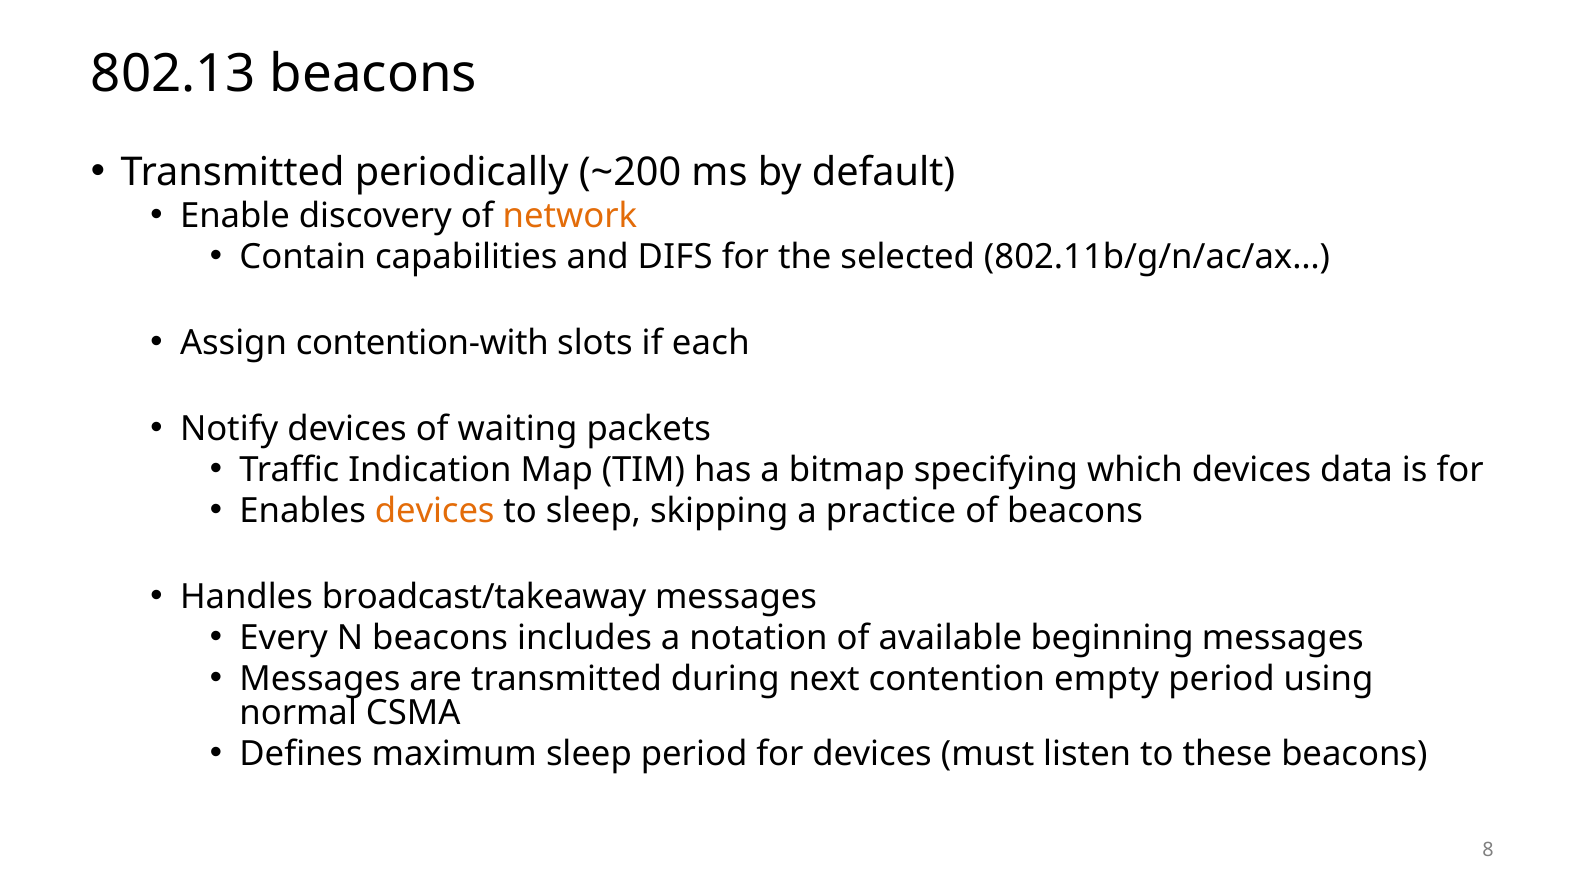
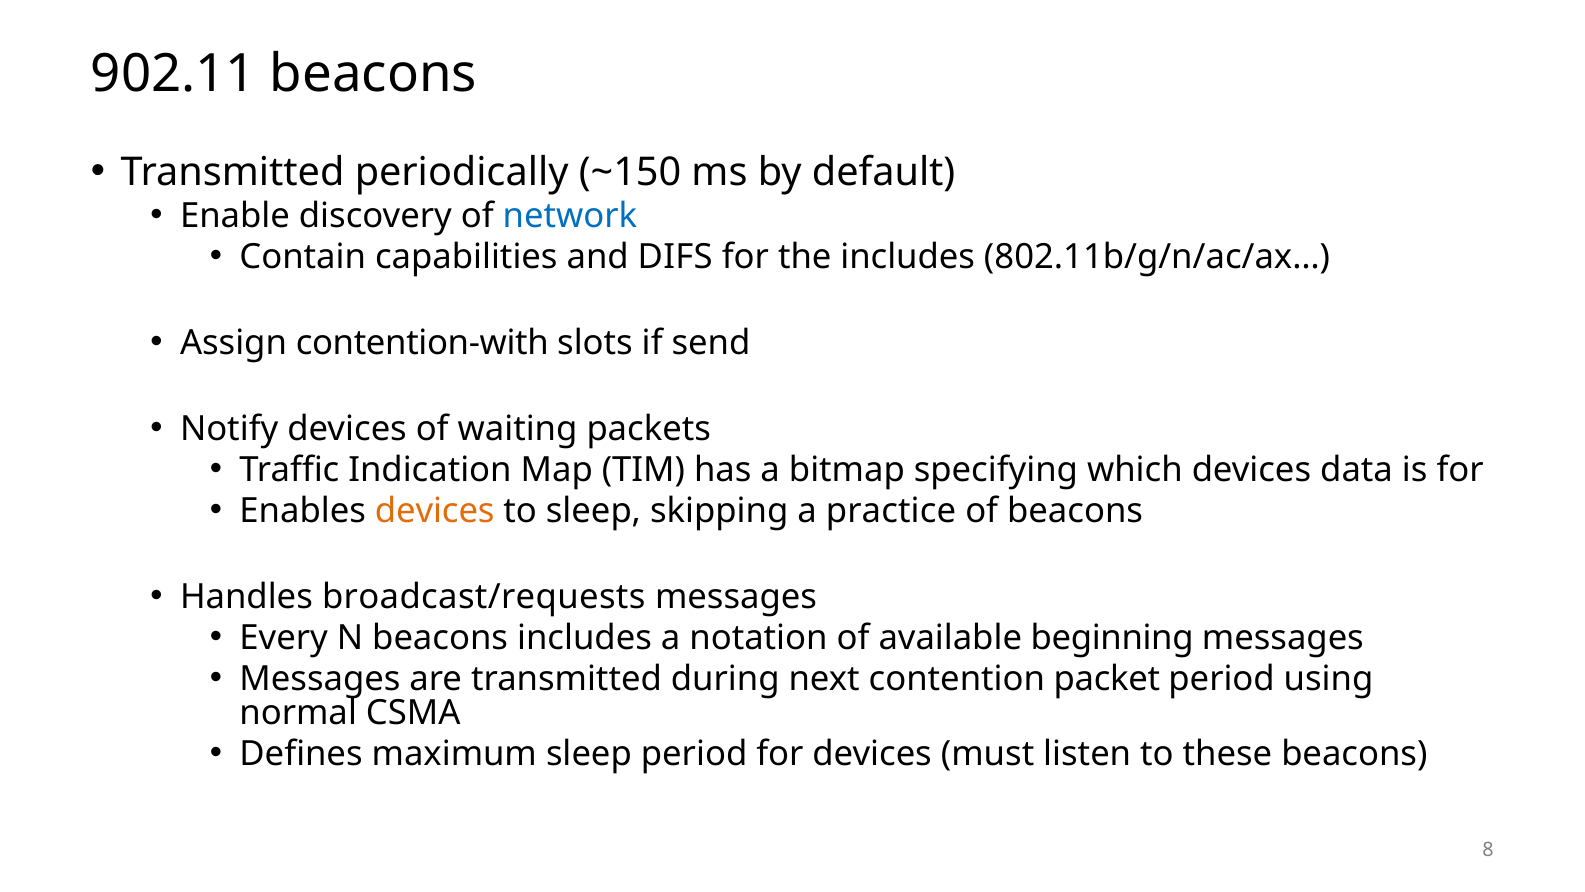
802.13: 802.13 -> 902.11 (174, 74)
~200: ~200 -> ~150 (630, 172)
network colour: orange -> blue (570, 216)
the selected: selected -> includes (908, 257)
each: each -> send (711, 343)
broadcast/takeaway: broadcast/takeaway -> broadcast/requests (484, 597)
empty: empty -> packet (1107, 679)
